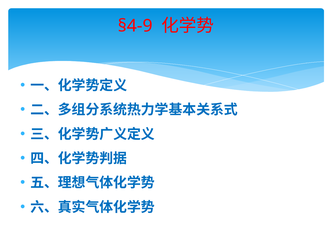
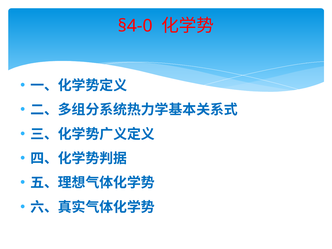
§4-9: §4-9 -> §4-0 (135, 26)
